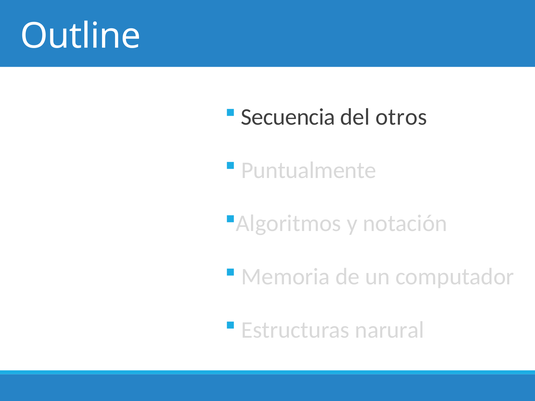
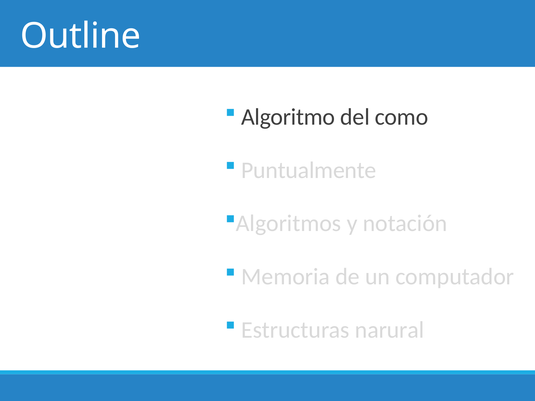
Secuencia: Secuencia -> Algoritmo (288, 117)
otros: otros -> como (402, 117)
